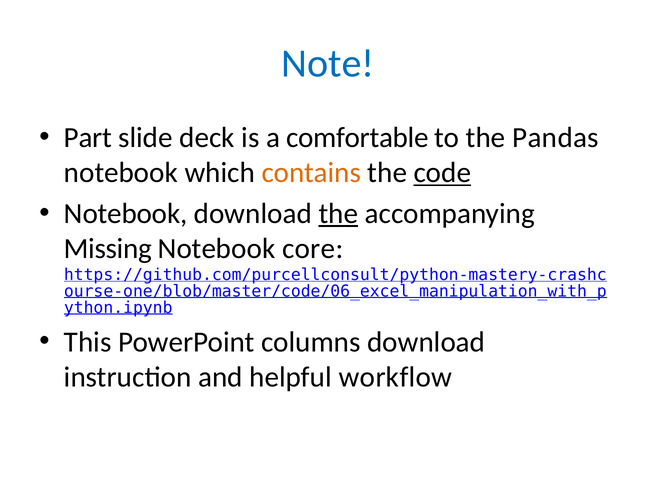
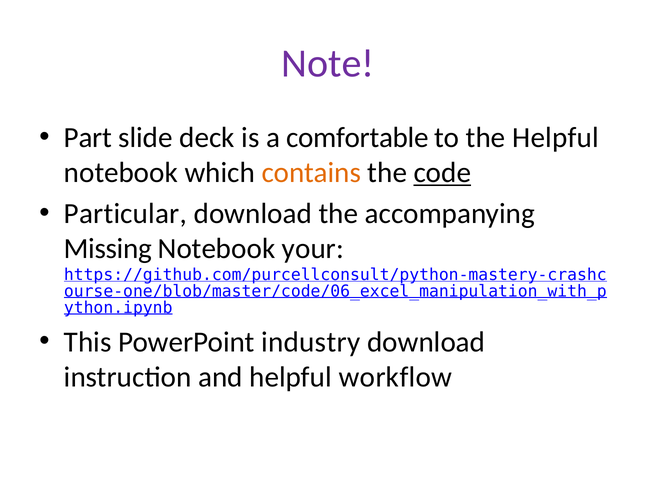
Note colour: blue -> purple (328, 64)
the Pandas: Pandas -> Helpful (556, 138)
Notebook: Notebook -> Particular (126, 214)
the underline: present -> none (338, 214)
core: core -> your (313, 249)
columns: columns -> industry (311, 342)
